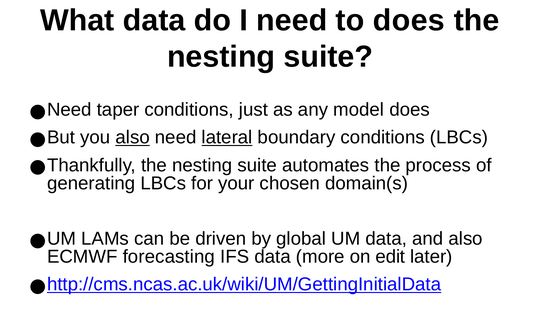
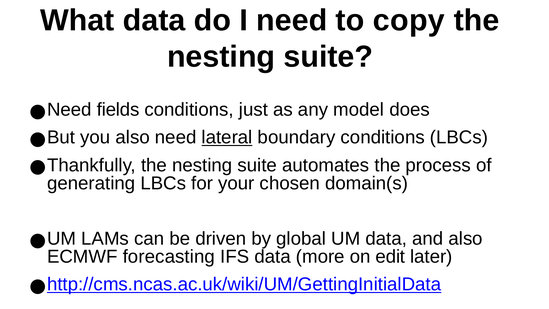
to does: does -> copy (409, 20)
taper: taper -> fields (118, 110)
also underline: present -> none (133, 137)
